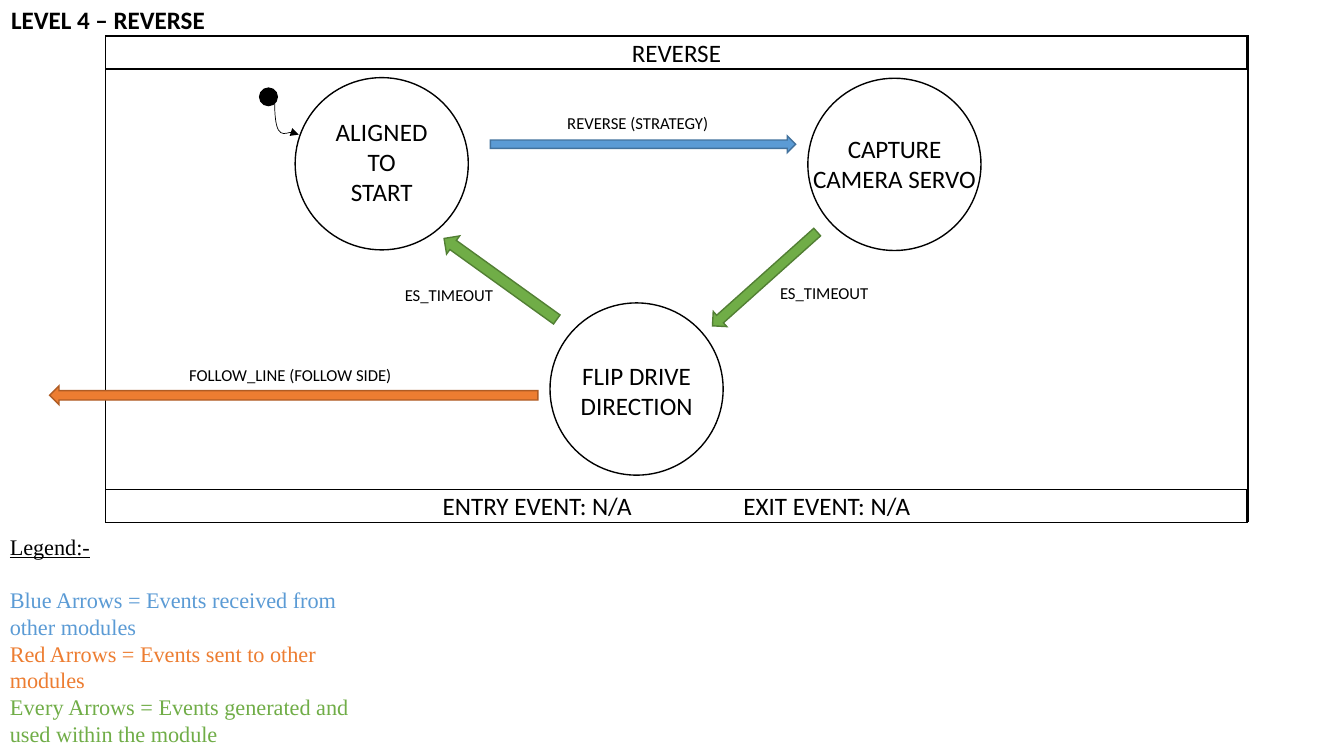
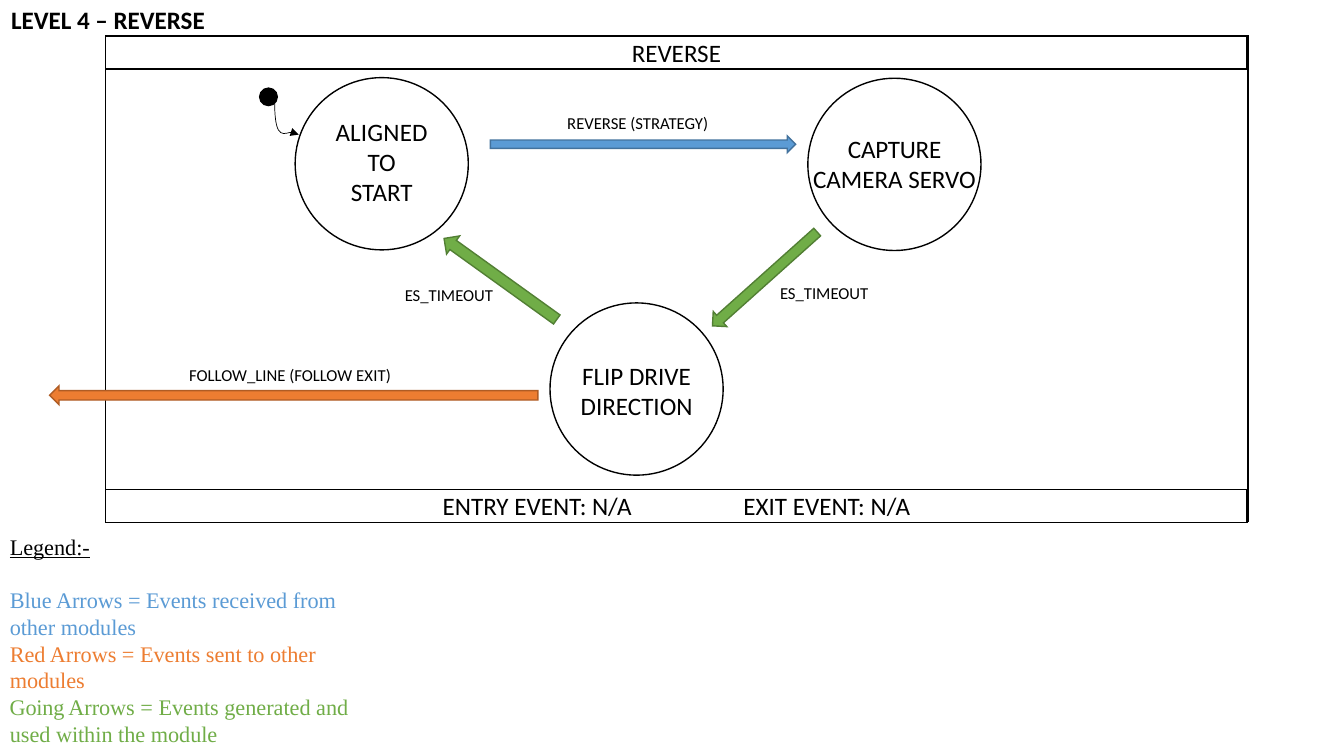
FOLLOW SIDE: SIDE -> EXIT (374, 376)
Every: Every -> Going (37, 708)
